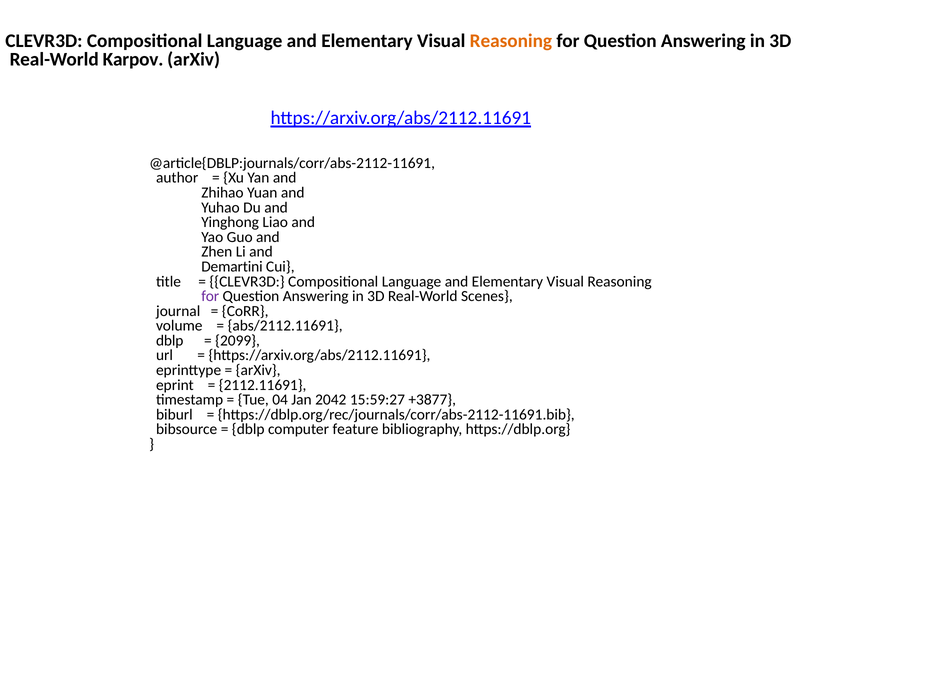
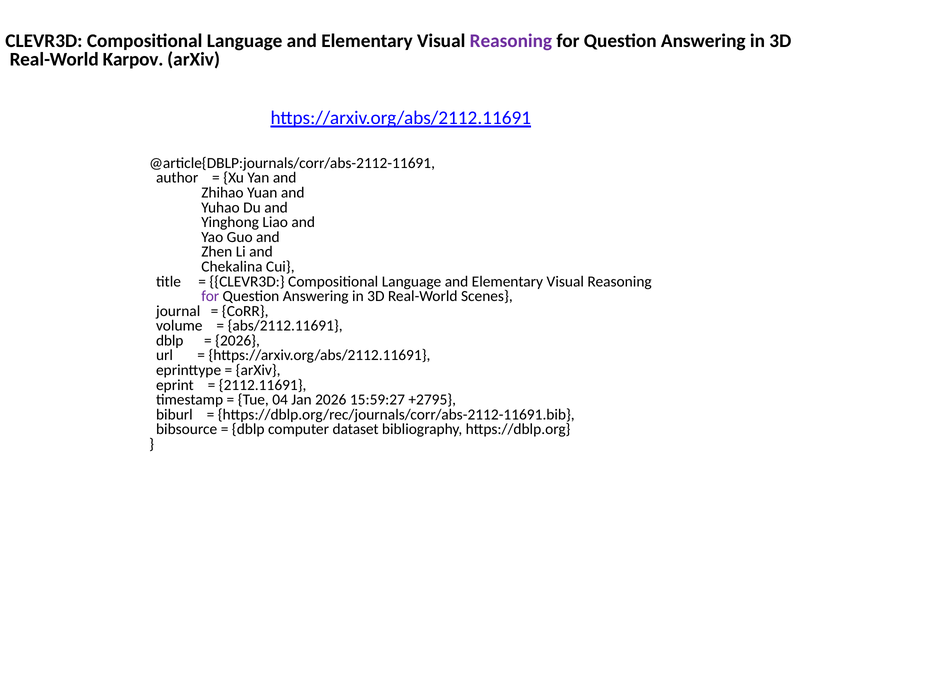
Reasoning colour: orange -> purple (511, 41)
Demartini: Demartini -> Chekalina (232, 267)
2099: 2099 -> 2026 (238, 341)
Jan 2042: 2042 -> 2026 (331, 400)
+3877: +3877 -> +2795 (432, 400)
feature: feature -> dataset (356, 430)
